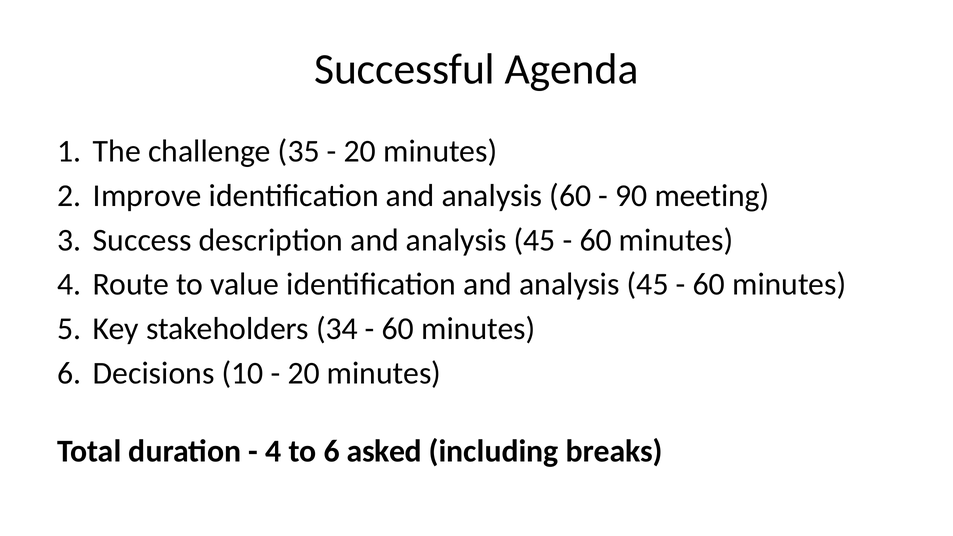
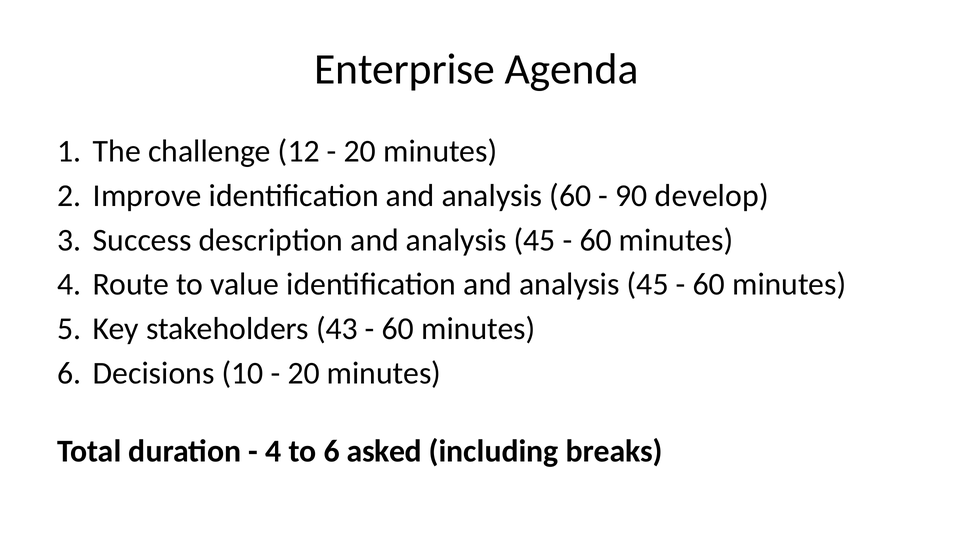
Successful: Successful -> Enterprise (405, 69)
35: 35 -> 12 (299, 151)
meeting: meeting -> develop (712, 196)
34: 34 -> 43 (337, 329)
